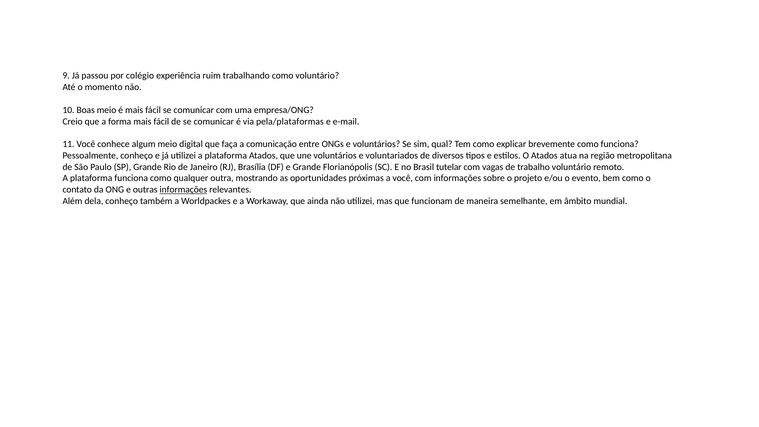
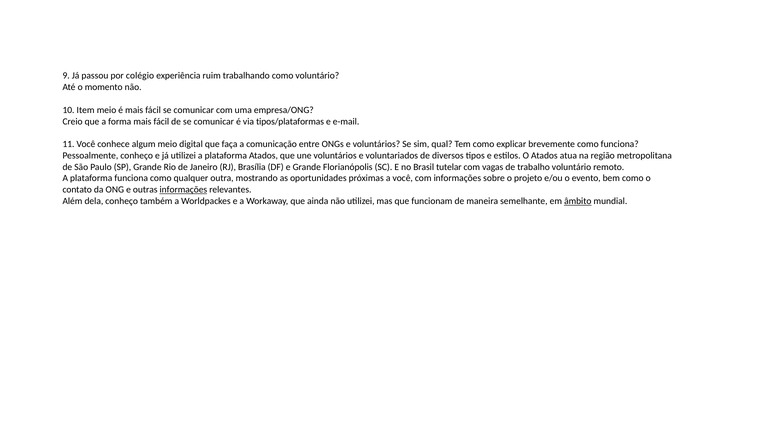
Boas: Boas -> Item (86, 110)
pela/plataformas: pela/plataformas -> tipos/plataformas (290, 121)
âmbito underline: none -> present (578, 201)
